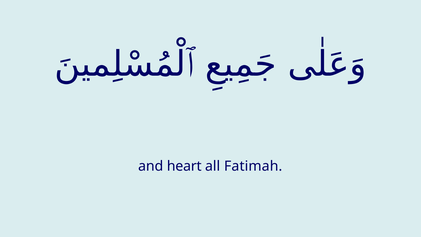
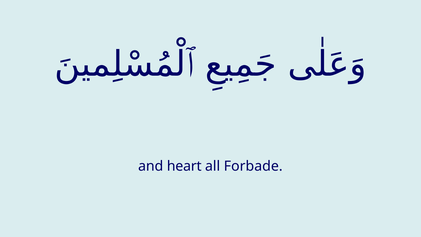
Fatimah: Fatimah -> Forbade (253, 166)
